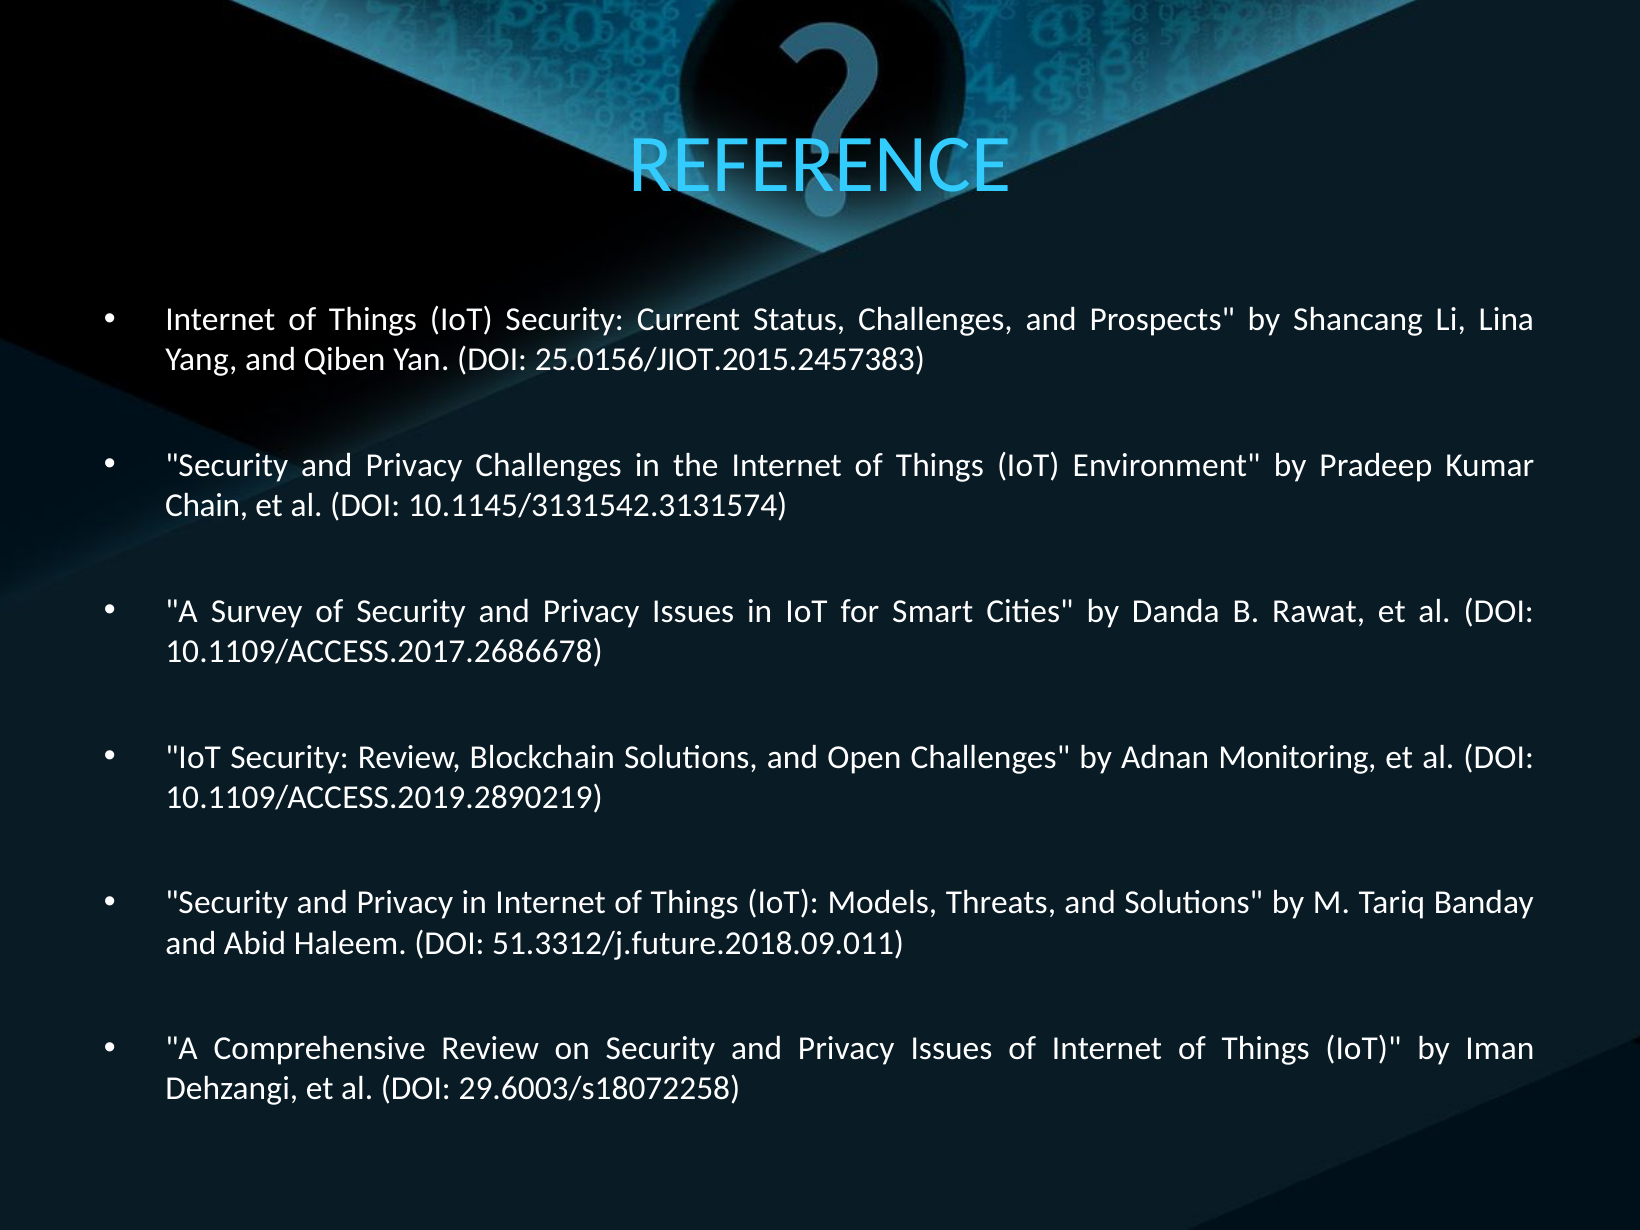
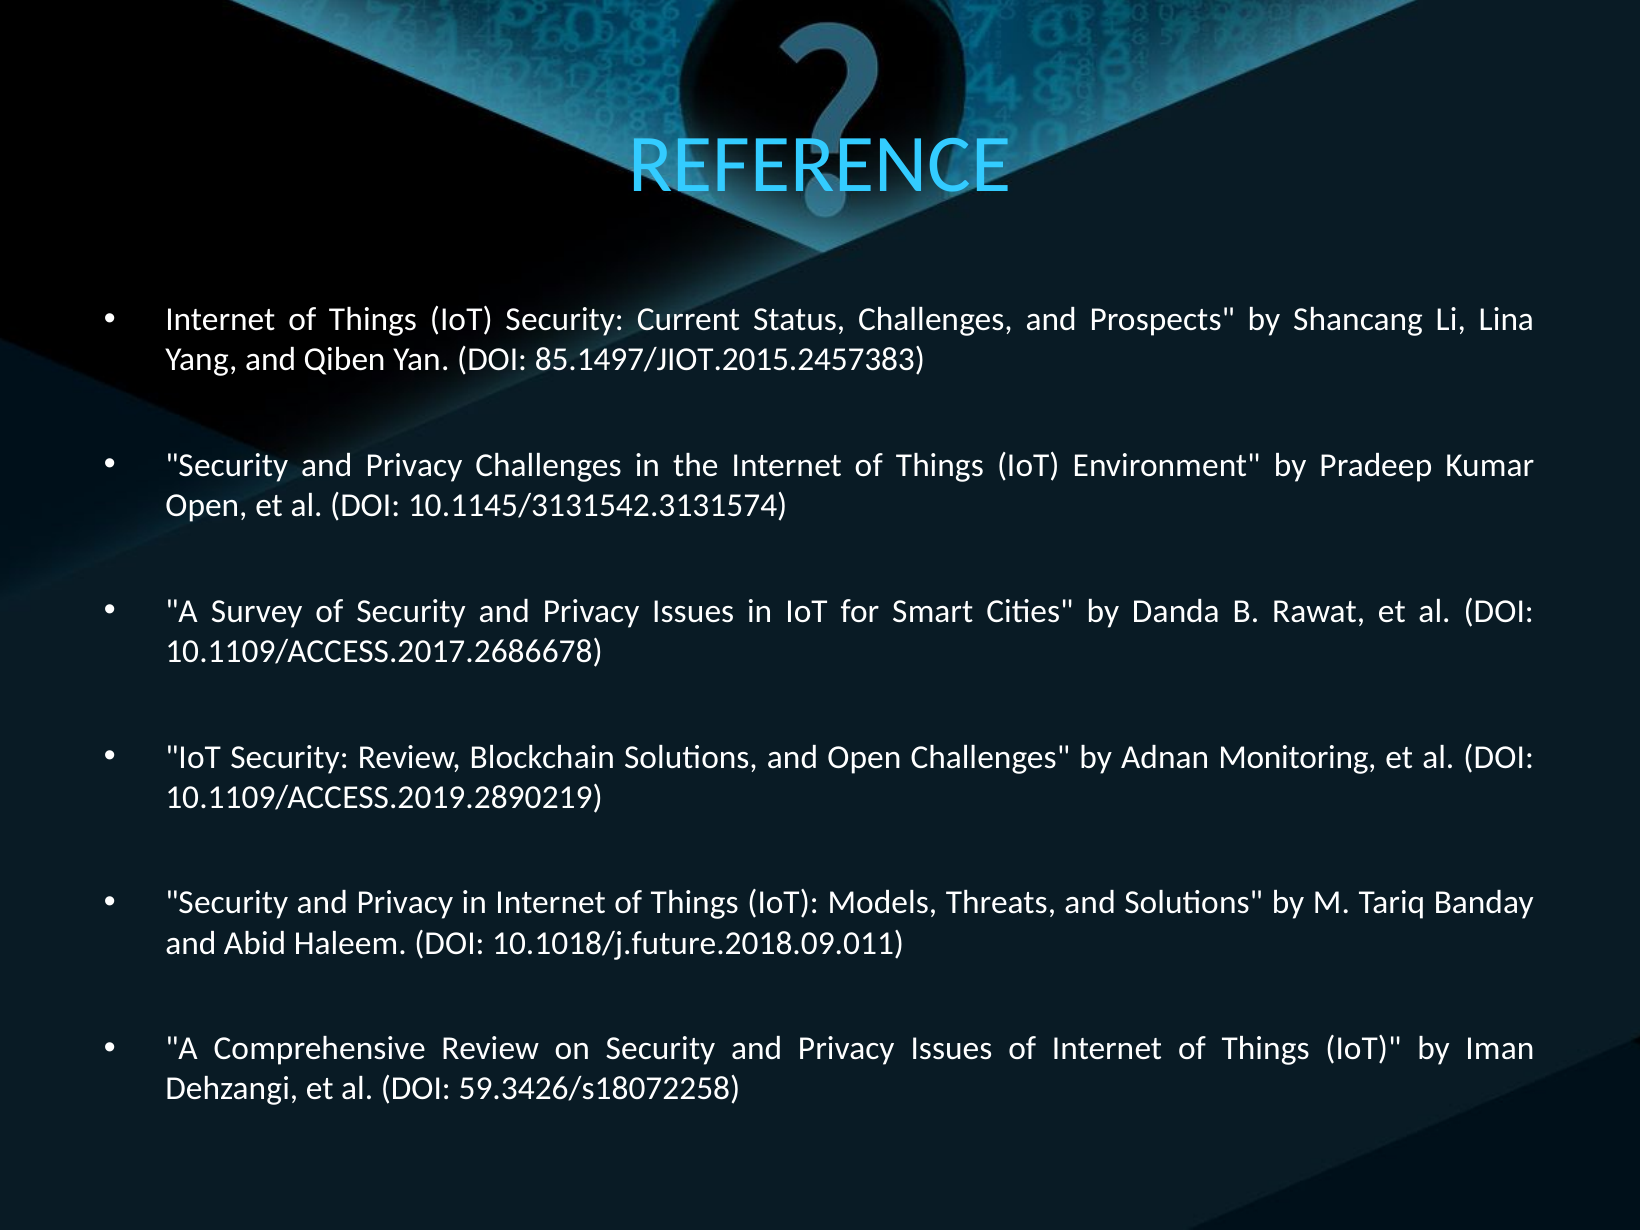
25.0156/JIOT.2015.2457383: 25.0156/JIOT.2015.2457383 -> 85.1497/JIOT.2015.2457383 (730, 360)
Chain: Chain -> Open (206, 506)
51.3312/j.future.2018.09.011: 51.3312/j.future.2018.09.011 -> 10.1018/j.future.2018.09.011 (698, 943)
29.6003/s18072258: 29.6003/s18072258 -> 59.3426/s18072258 (599, 1089)
